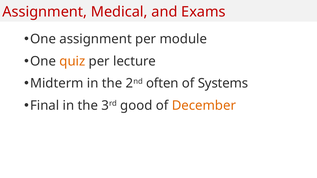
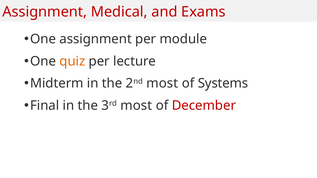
2nd often: often -> most (162, 83)
3rd good: good -> most (136, 106)
December colour: orange -> red (204, 106)
